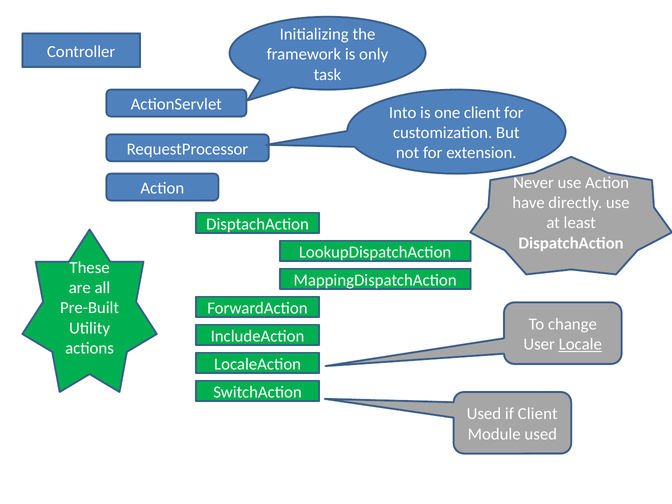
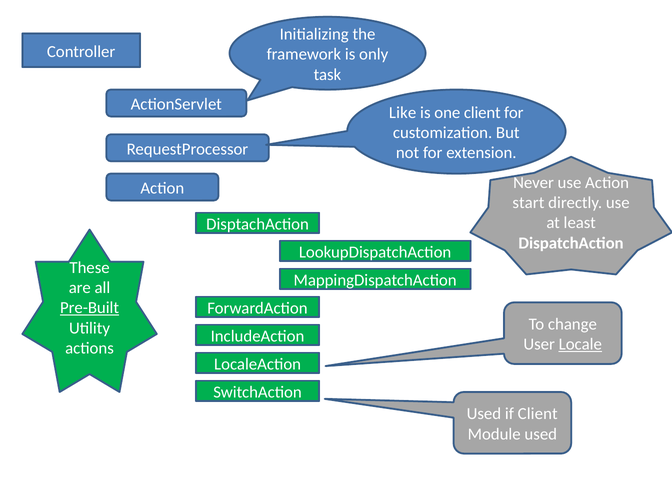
Into: Into -> Like (403, 113)
have: have -> start (528, 203)
Pre-Built underline: none -> present (90, 308)
